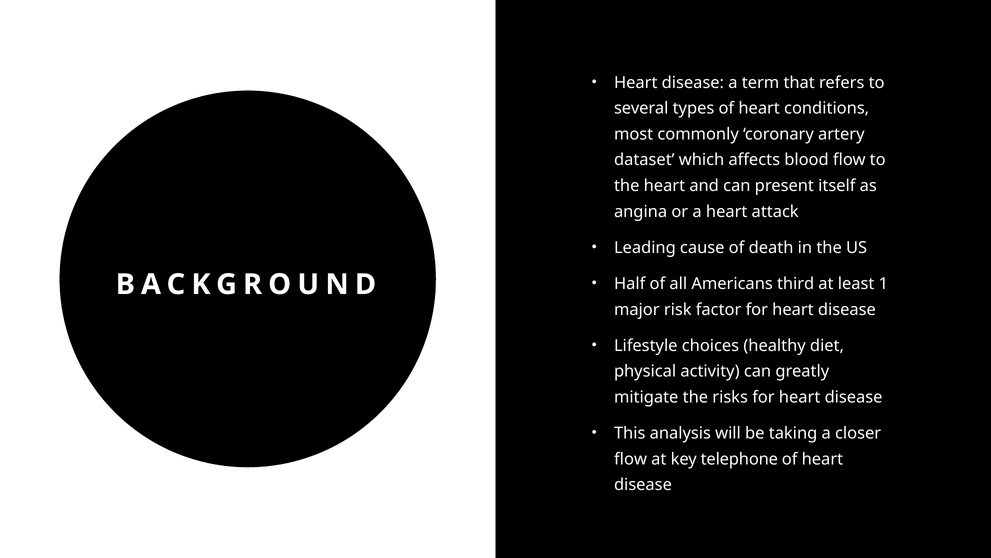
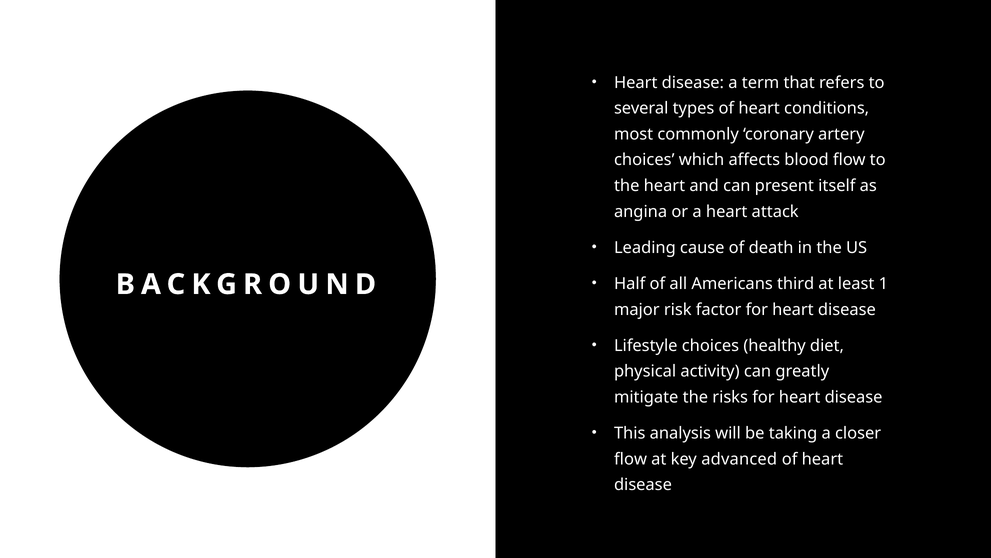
dataset: dataset -> choices (644, 160)
telephone: telephone -> advanced (739, 459)
